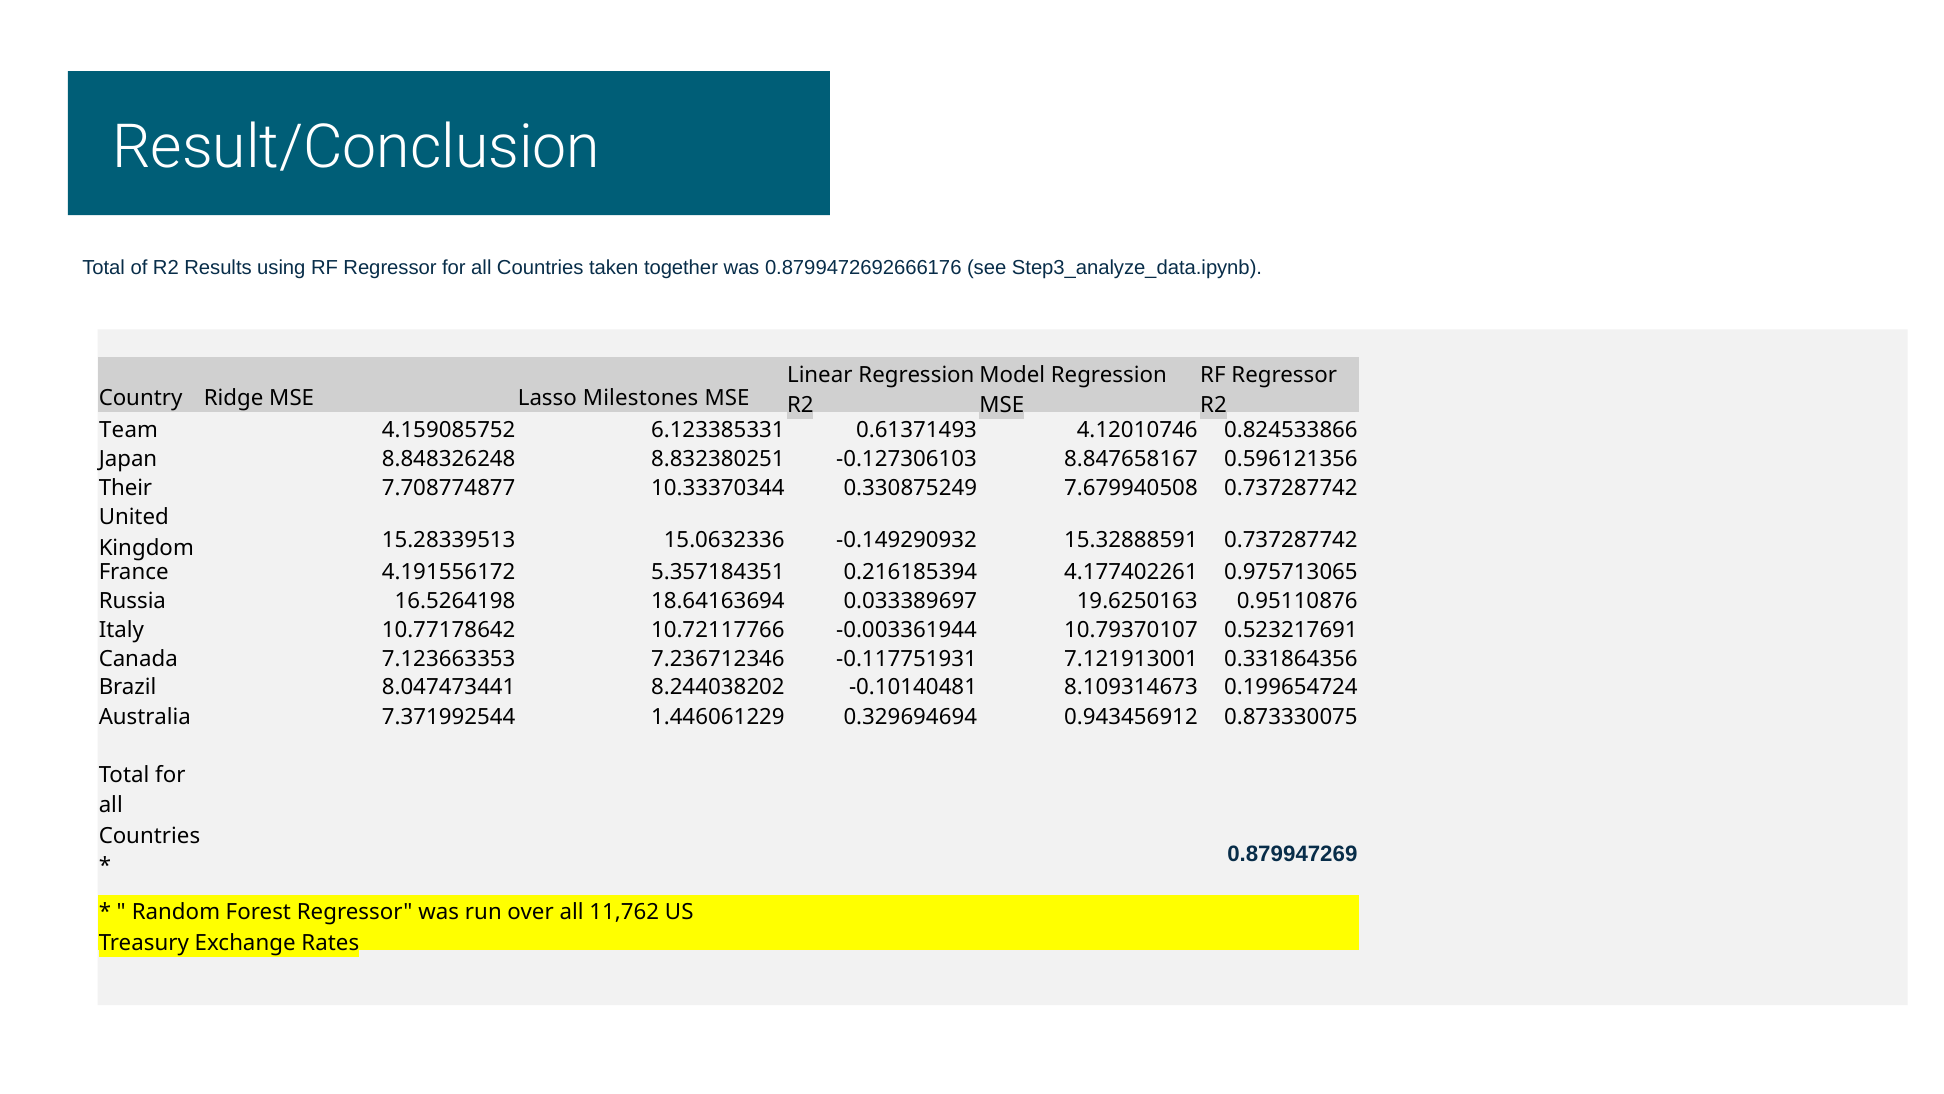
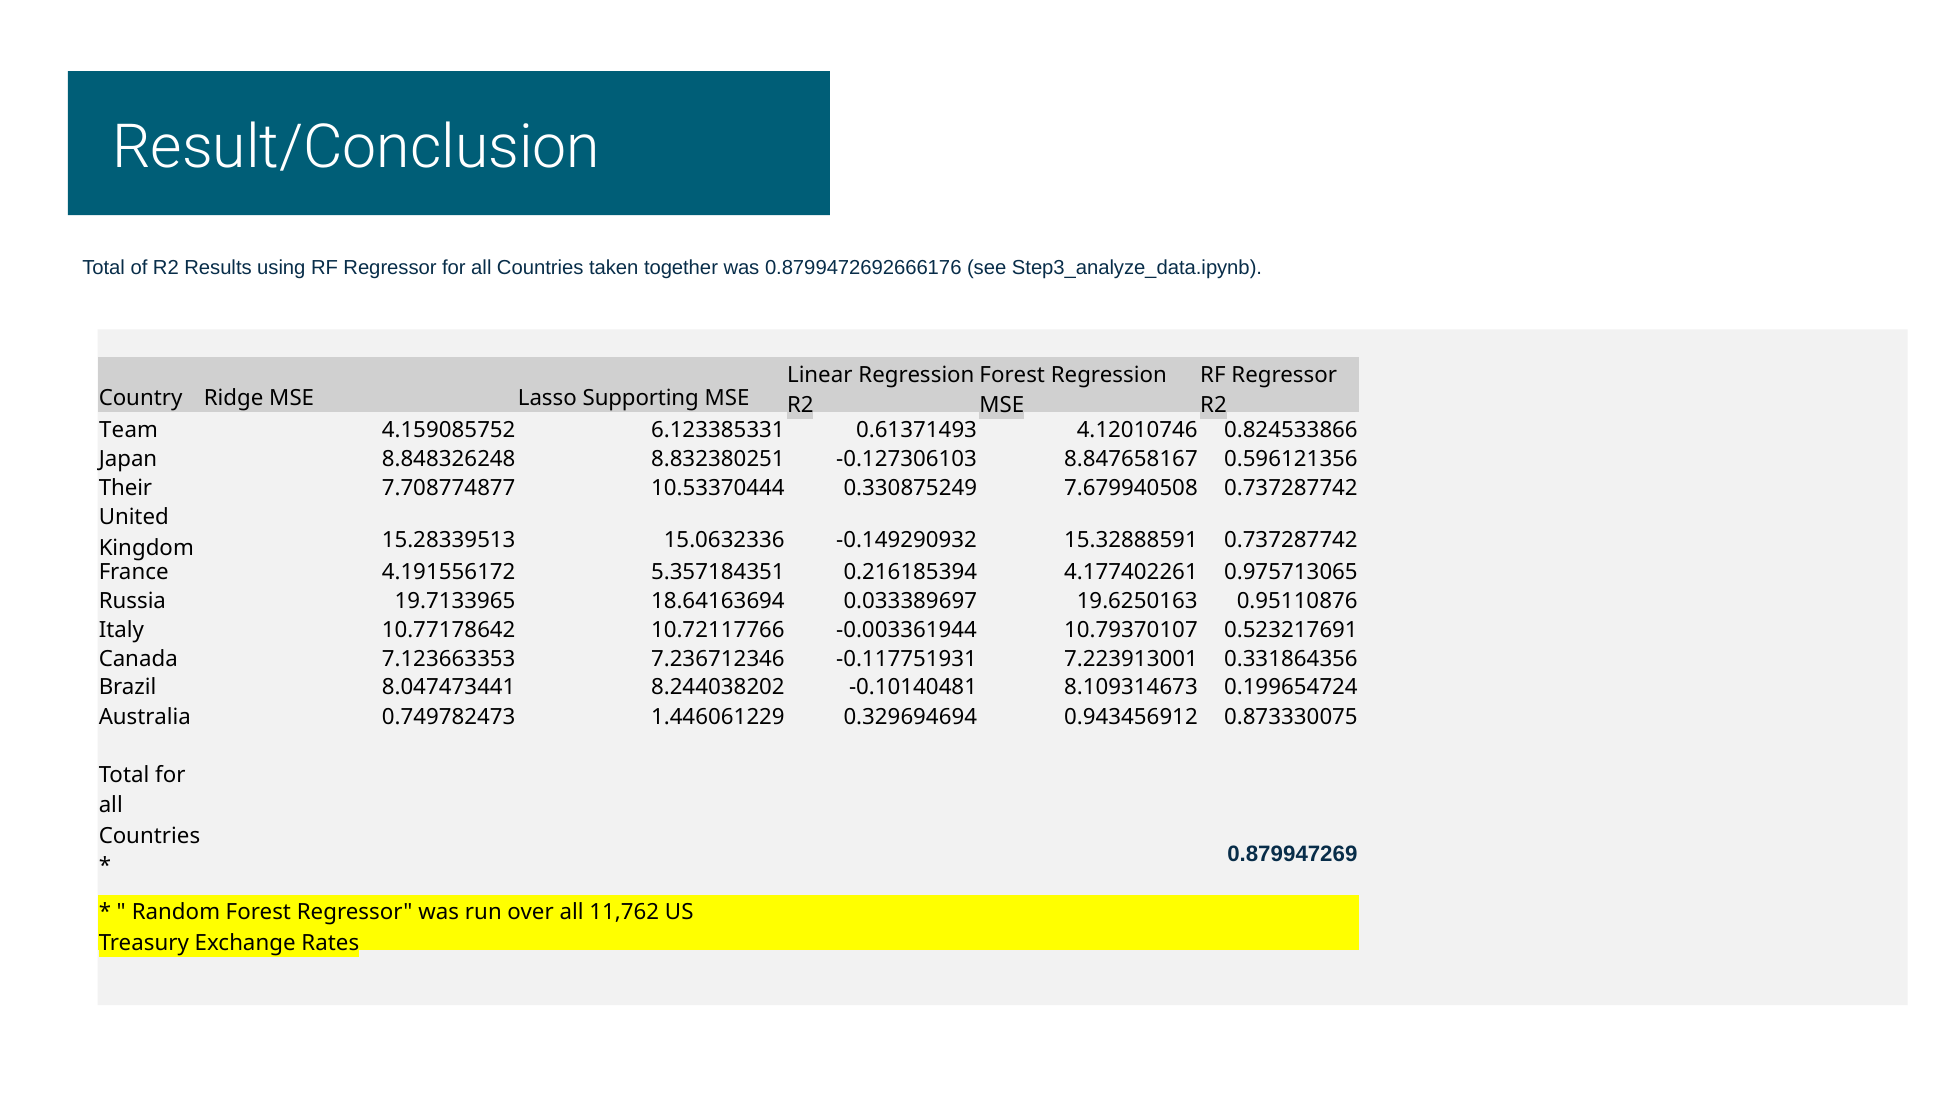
Model: Model -> Forest (1012, 375)
Milestones: Milestones -> Supporting (641, 398)
10.33370344: 10.33370344 -> 10.53370444 (718, 488)
16.5264198: 16.5264198 -> 19.7133965 (455, 601)
7.121913001: 7.121913001 -> 7.223913001 (1131, 659)
7.371992544: 7.371992544 -> 0.749782473 (449, 716)
